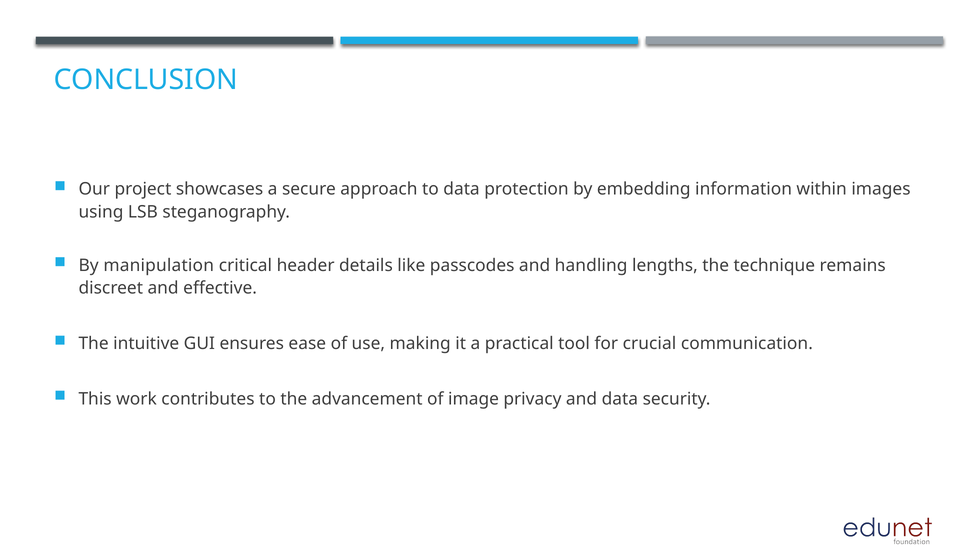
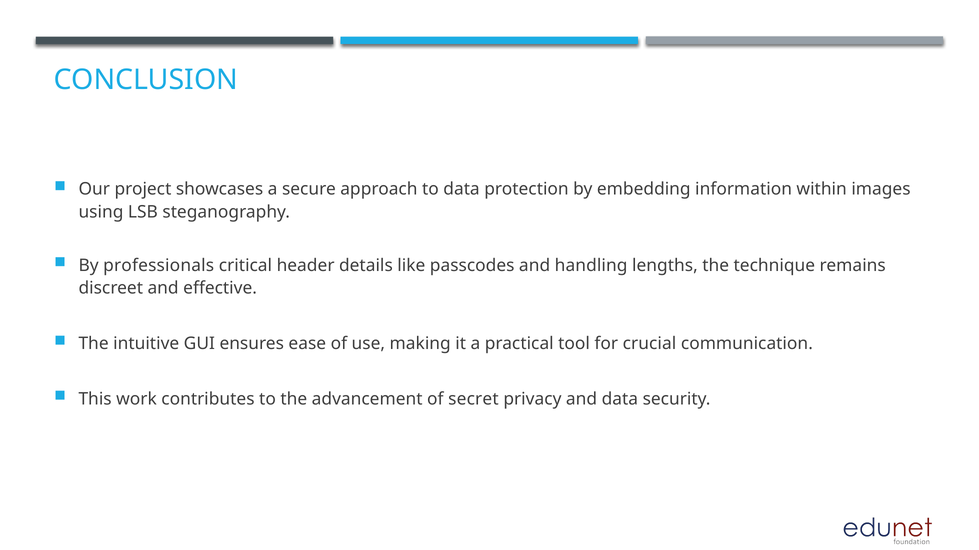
manipulation: manipulation -> professionals (159, 266)
image: image -> secret (473, 399)
